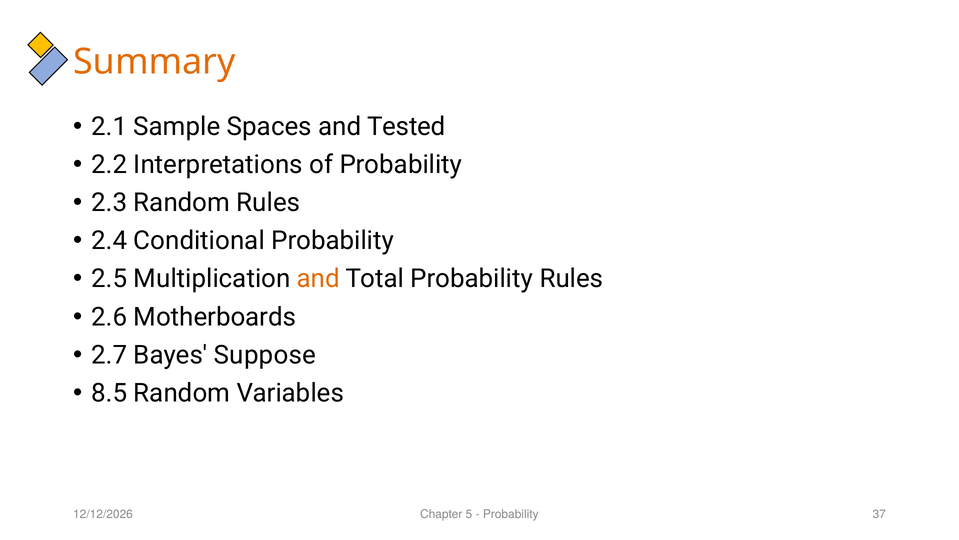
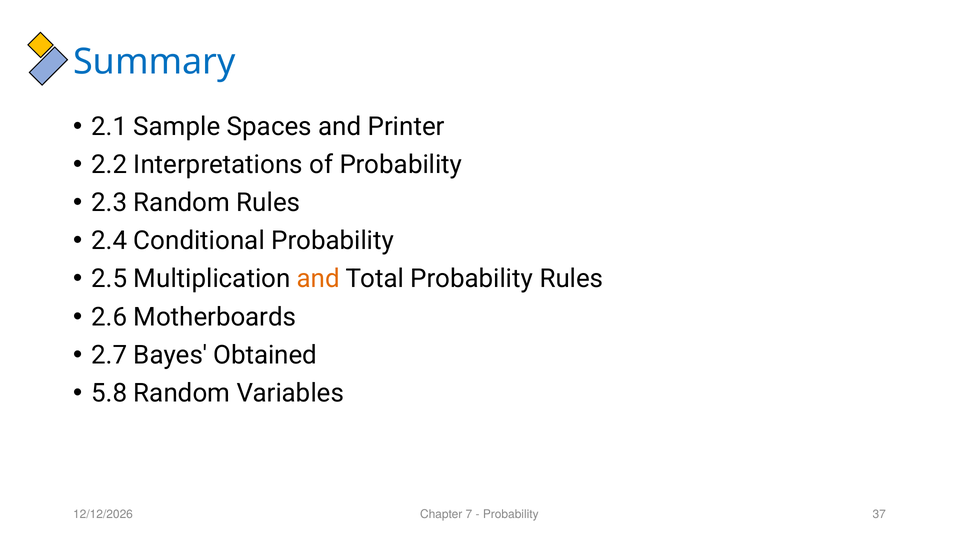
Summary colour: orange -> blue (154, 62)
Tested: Tested -> Printer (406, 126)
Suppose: Suppose -> Obtained (265, 355)
8.5: 8.5 -> 5.8 (109, 393)
5: 5 -> 7 (469, 514)
